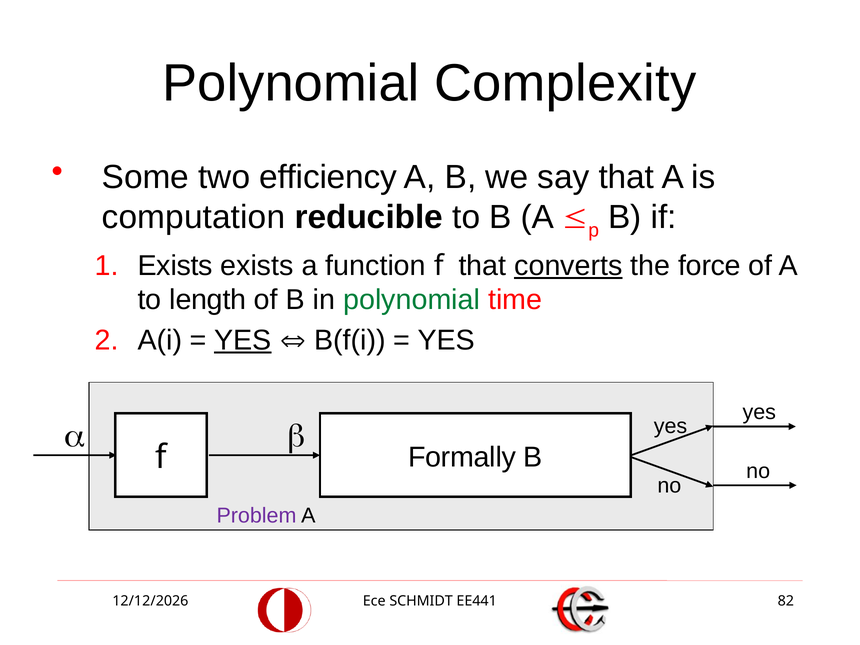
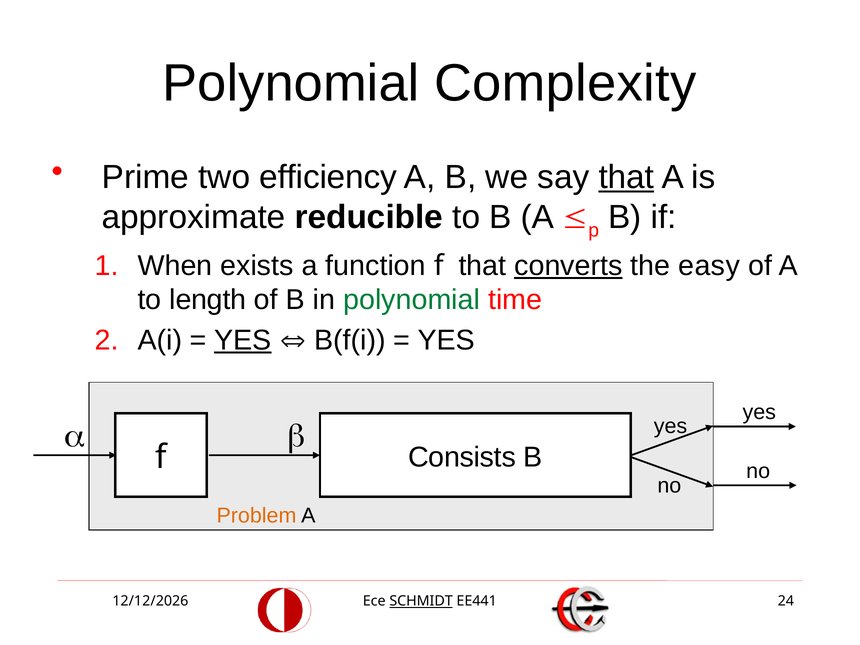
Some: Some -> Prime (145, 177)
that underline: none -> present (626, 177)
computation: computation -> approximate (194, 217)
Exists: Exists -> When (175, 266)
force: force -> easy (709, 266)
Formally: Formally -> Consists (462, 457)
Problem colour: purple -> orange (256, 516)
SCHMIDT underline: none -> present (421, 601)
82: 82 -> 24 (786, 601)
